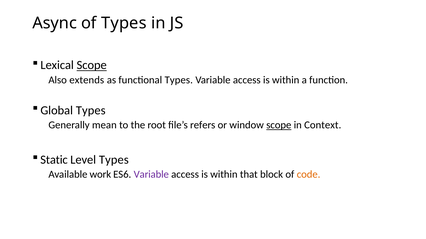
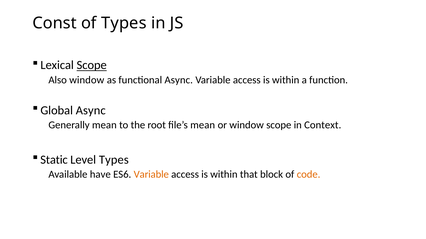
Async: Async -> Const (55, 23)
Also extends: extends -> window (87, 80)
functional Types: Types -> Async (179, 80)
Global Types: Types -> Async (91, 111)
file’s refers: refers -> mean (203, 125)
scope underline: present -> none (279, 125)
work: work -> have (100, 175)
Variable colour: purple -> orange (151, 175)
